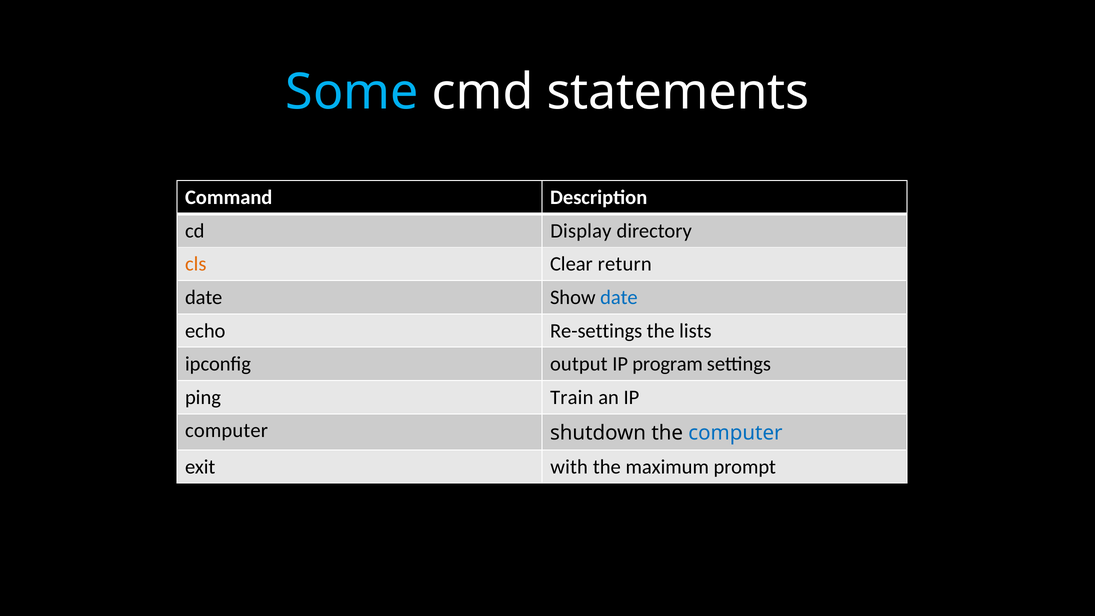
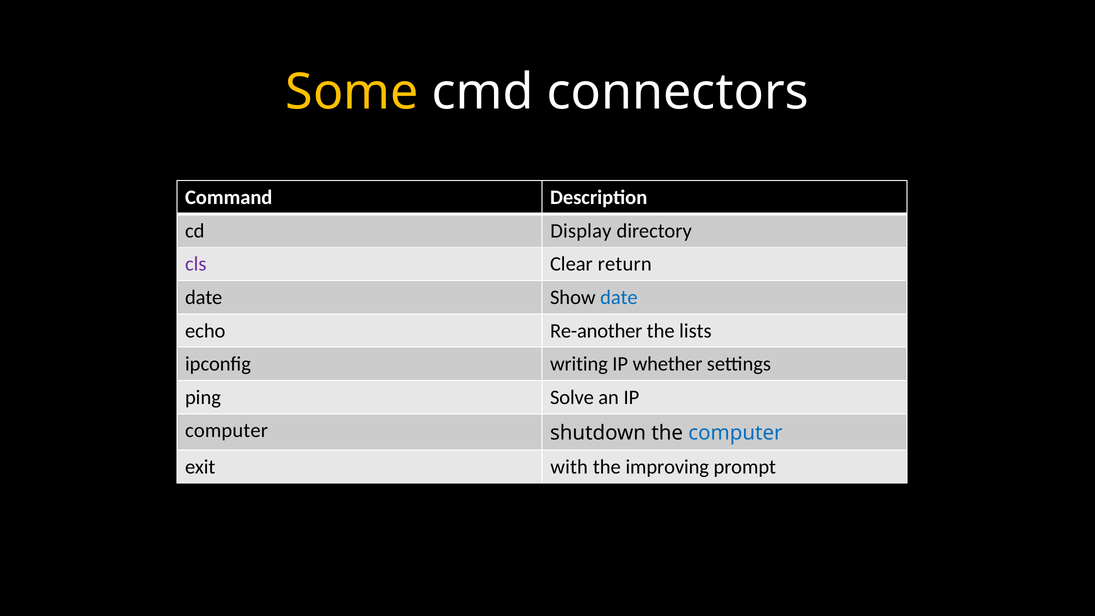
Some colour: light blue -> yellow (352, 92)
statements: statements -> connectors (678, 92)
cls colour: orange -> purple (196, 264)
Re-settings: Re-settings -> Re-another (596, 331)
output: output -> writing (579, 364)
program: program -> whether (668, 364)
Train: Train -> Solve (572, 397)
maximum: maximum -> improving (667, 467)
